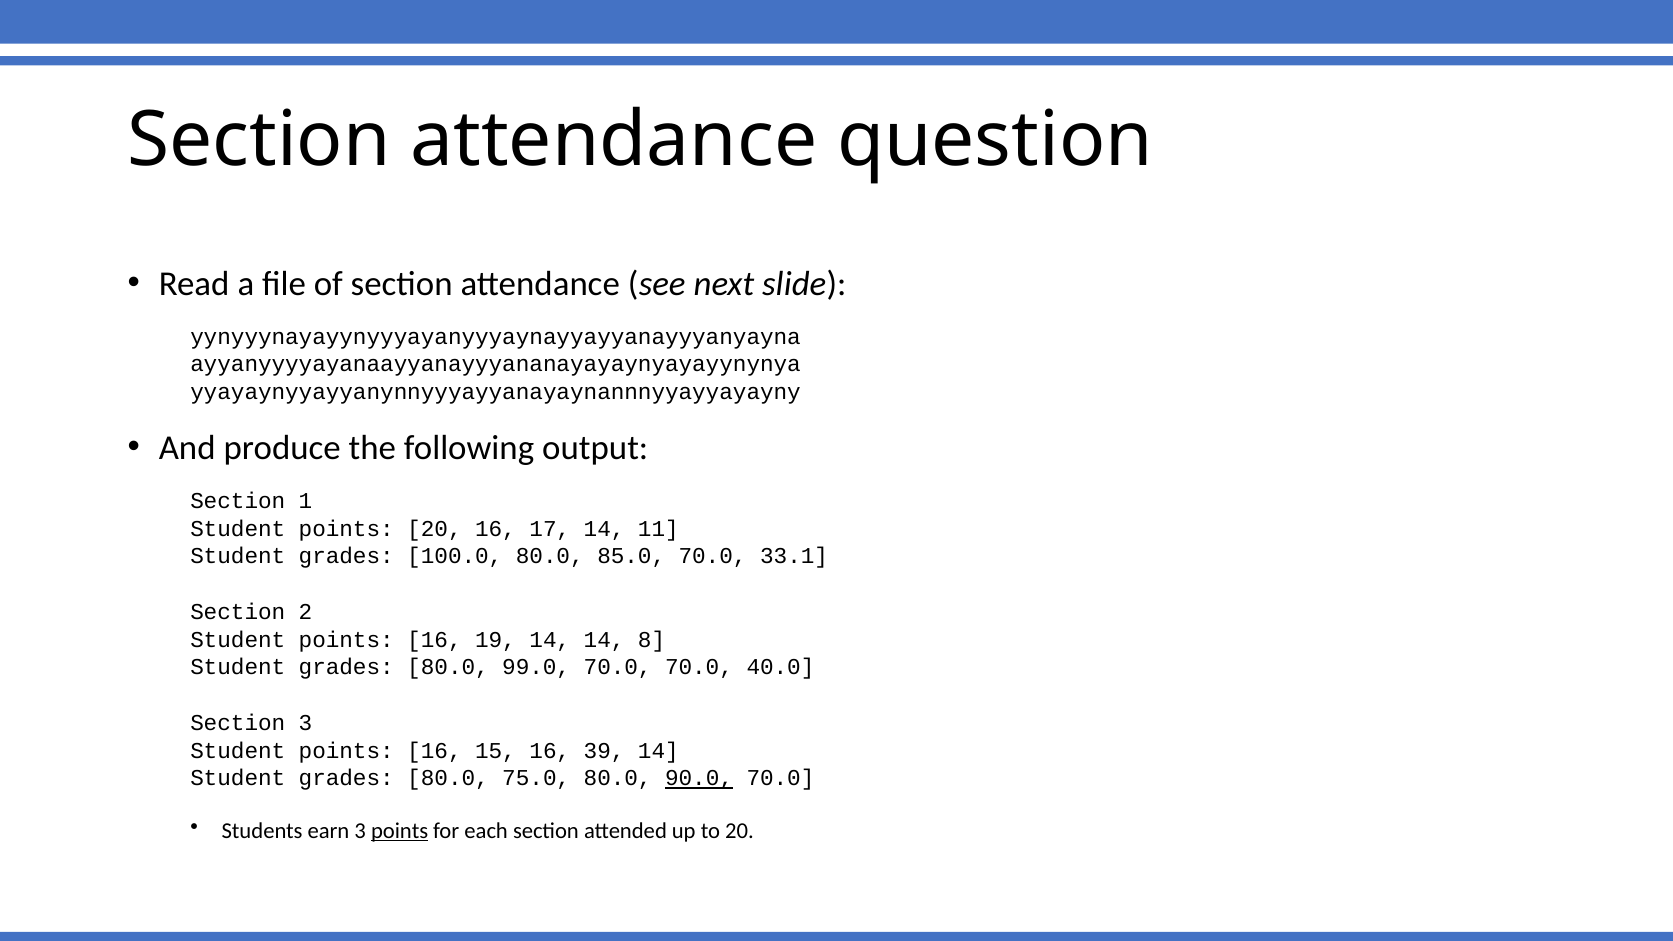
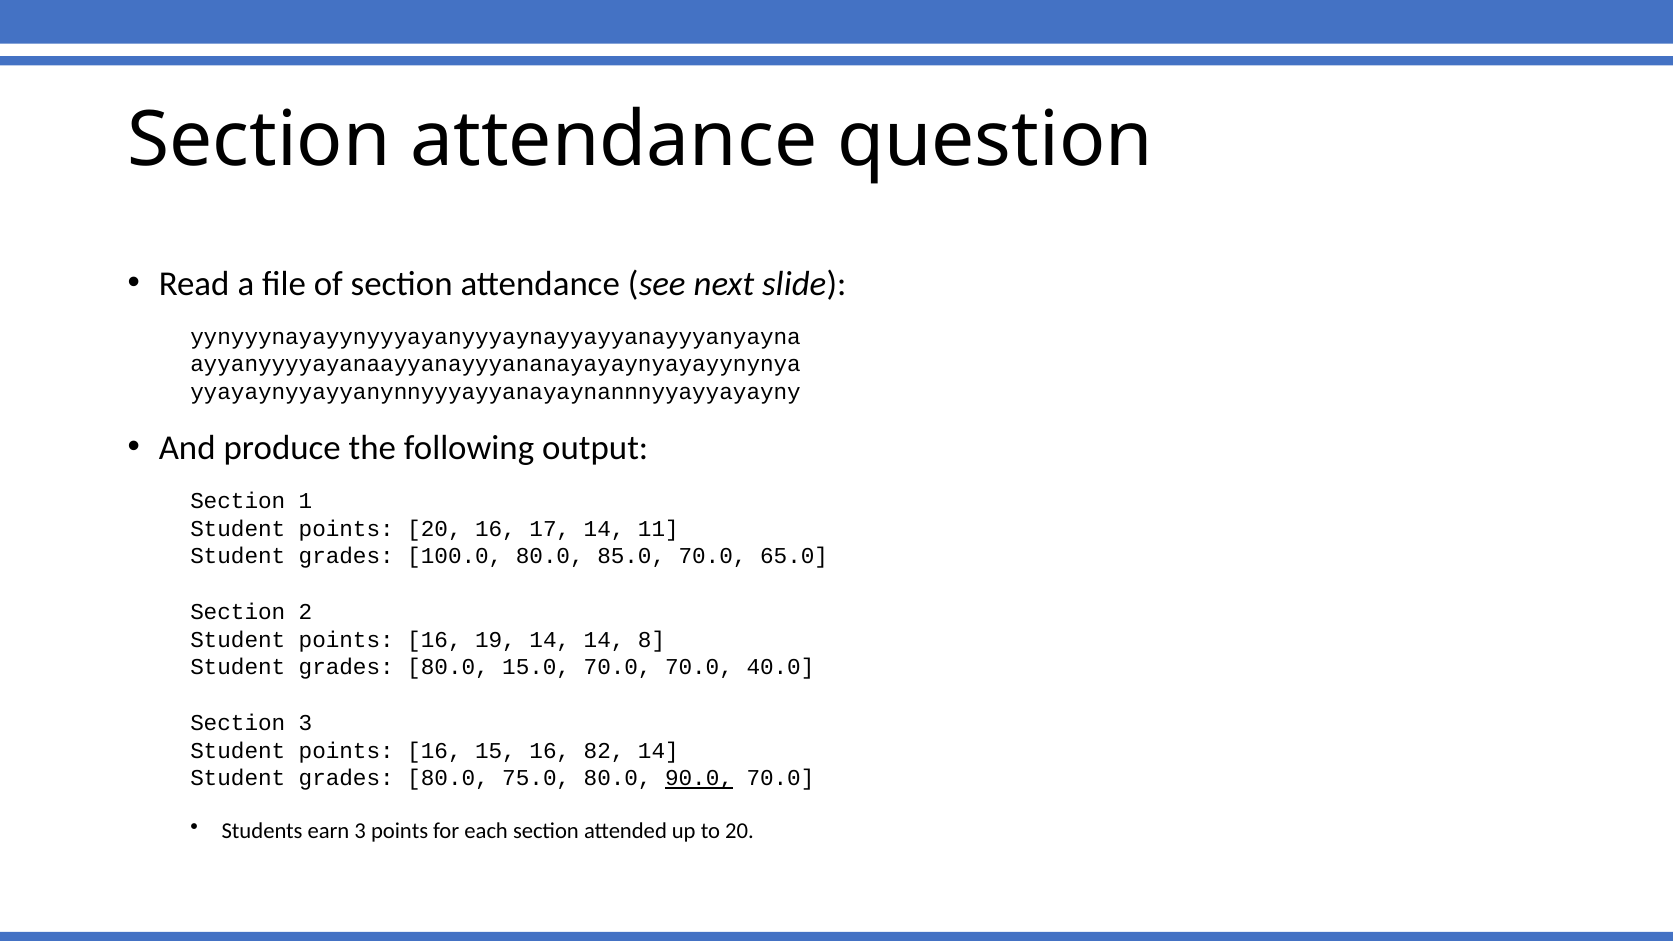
33.1: 33.1 -> 65.0 (794, 556)
99.0: 99.0 -> 15.0 (536, 667)
39: 39 -> 82 (604, 751)
points underline: present -> none (400, 831)
